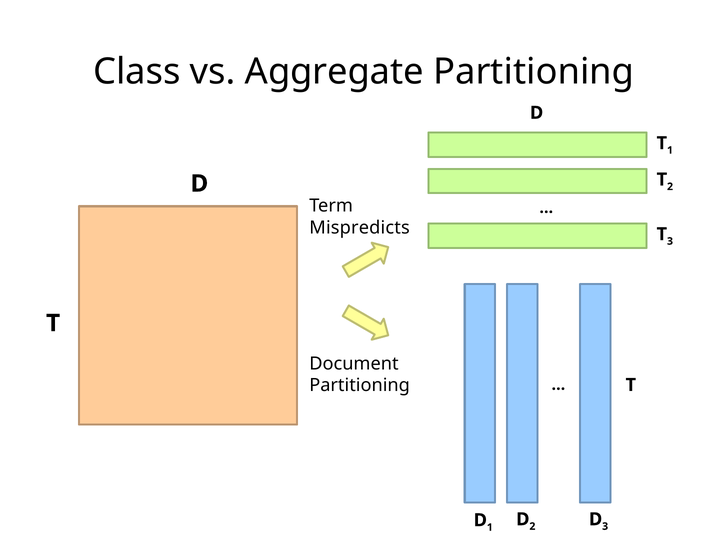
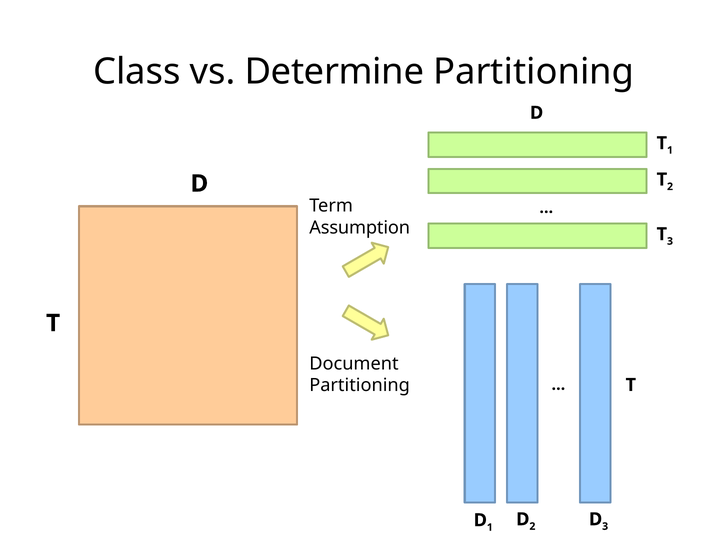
Aggregate: Aggregate -> Determine (334, 72)
Mispredicts: Mispredicts -> Assumption (360, 228)
